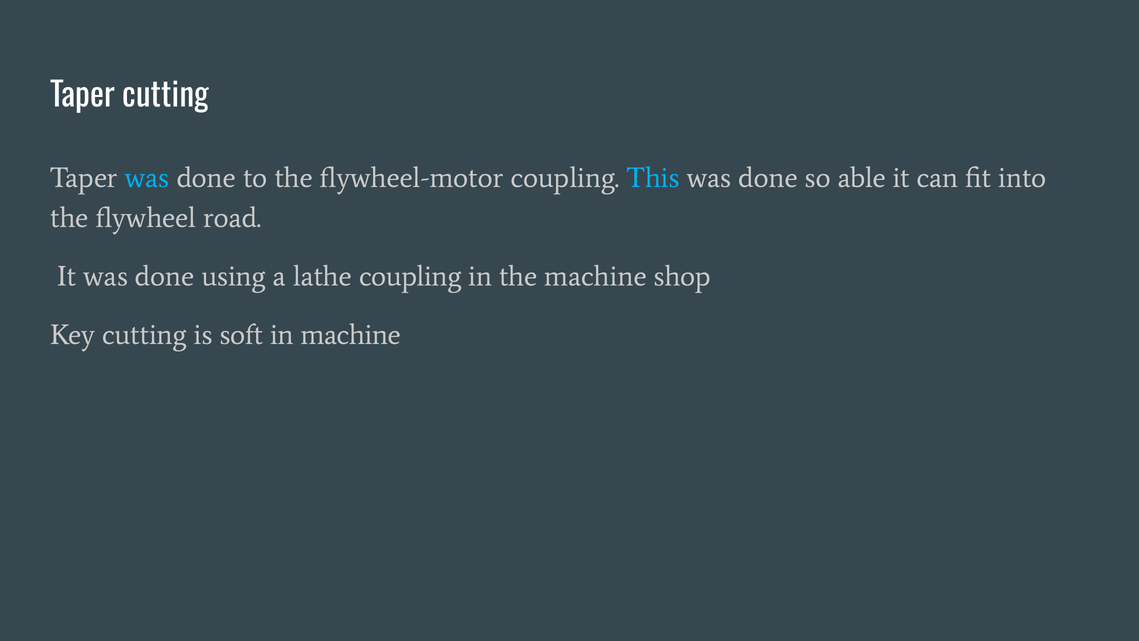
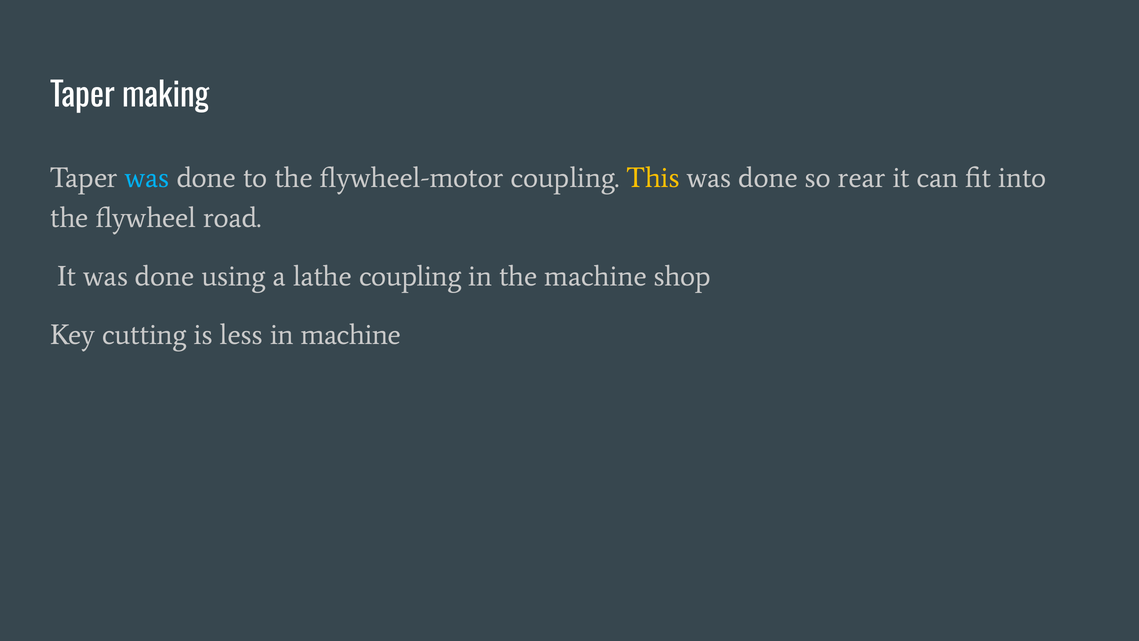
Taper cutting: cutting -> making (166, 96)
This colour: light blue -> yellow (653, 178)
able: able -> rear (862, 178)
soft: soft -> less (241, 335)
